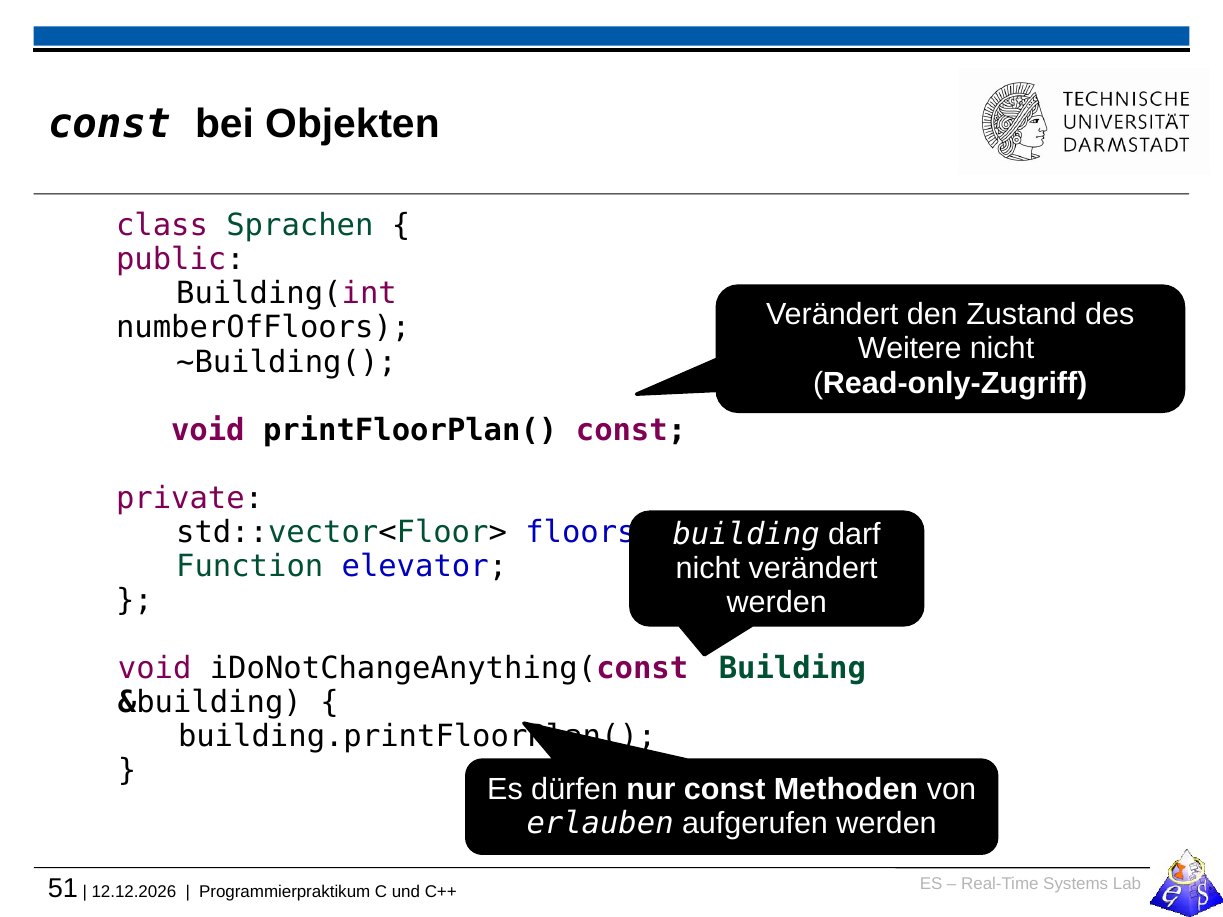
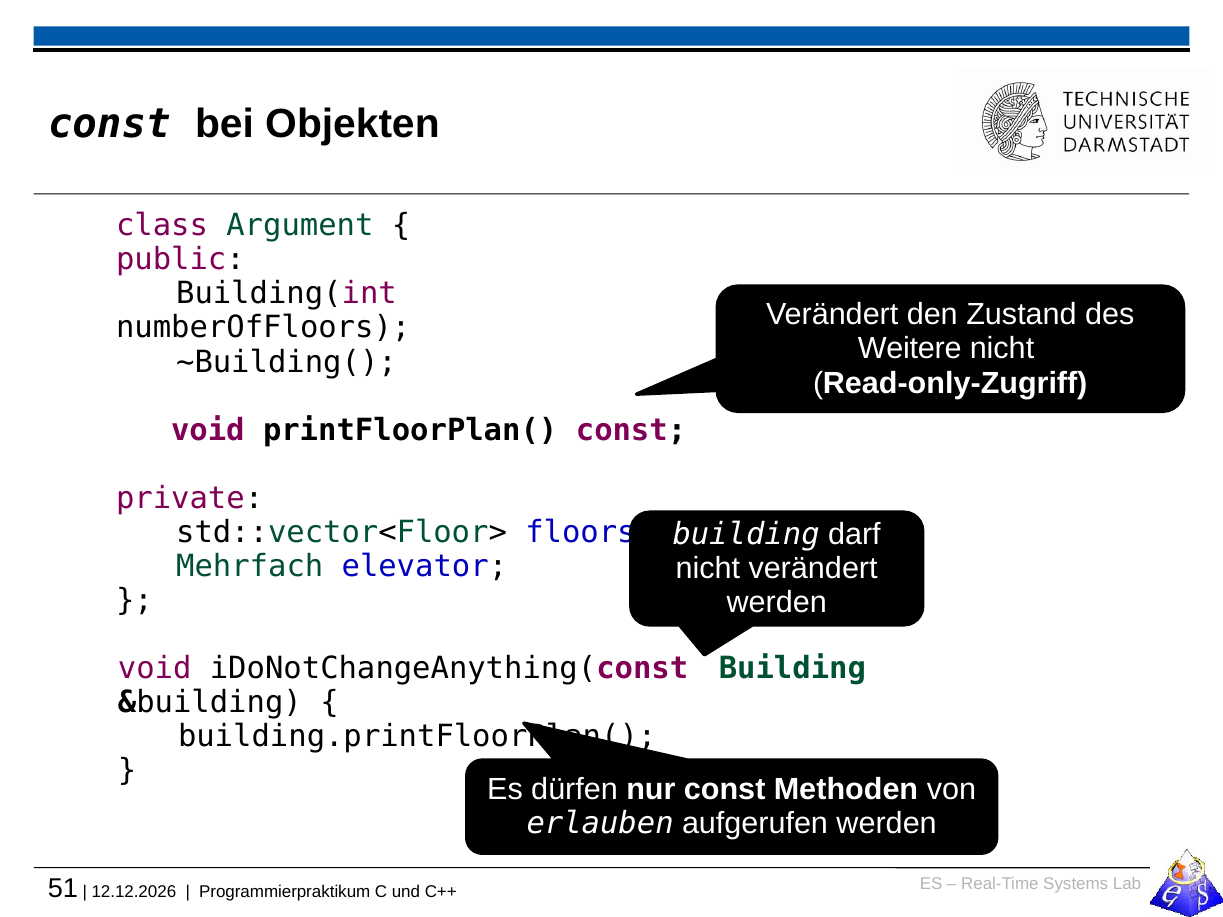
Sprachen: Sprachen -> Argument (300, 226)
Function: Function -> Mehrfach (250, 567)
